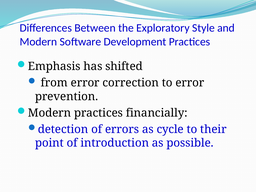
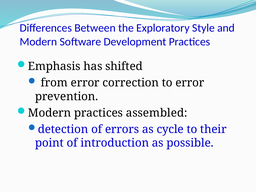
financially: financially -> assembled (157, 113)
